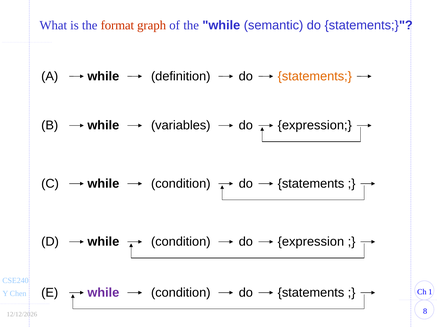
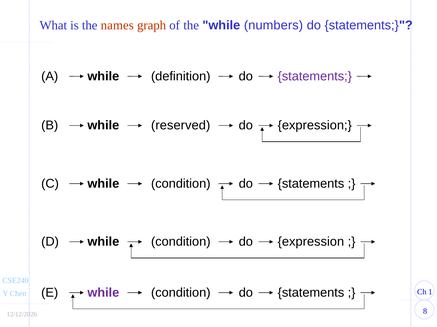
format: format -> names (117, 25)
semantic: semantic -> numbers (273, 25)
statements colour: orange -> purple (315, 76)
variables: variables -> reserved (181, 126)
